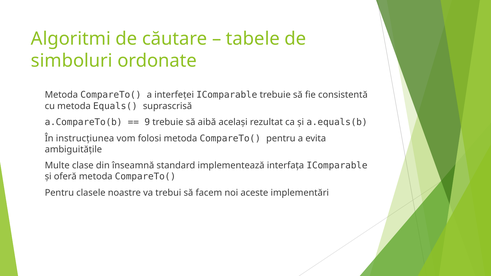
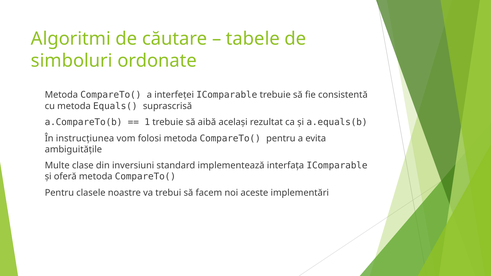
9: 9 -> 1 (147, 122)
înseamnă: înseamnă -> inversiuni (133, 166)
